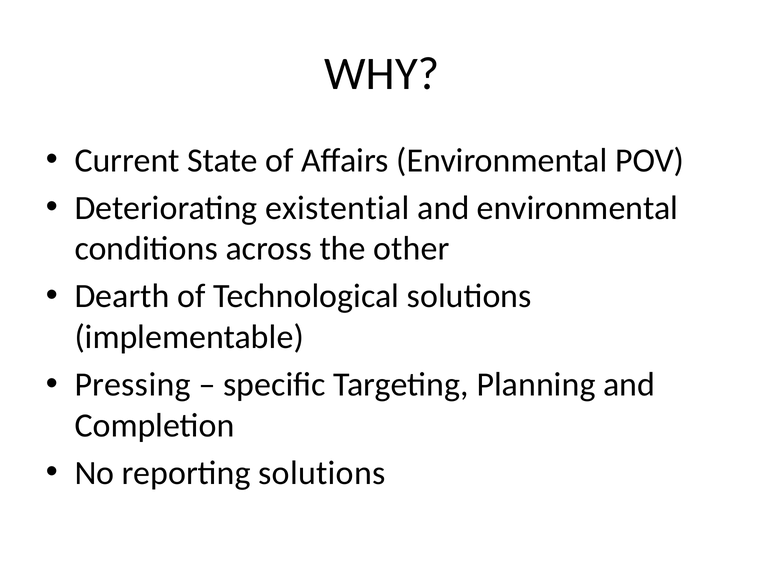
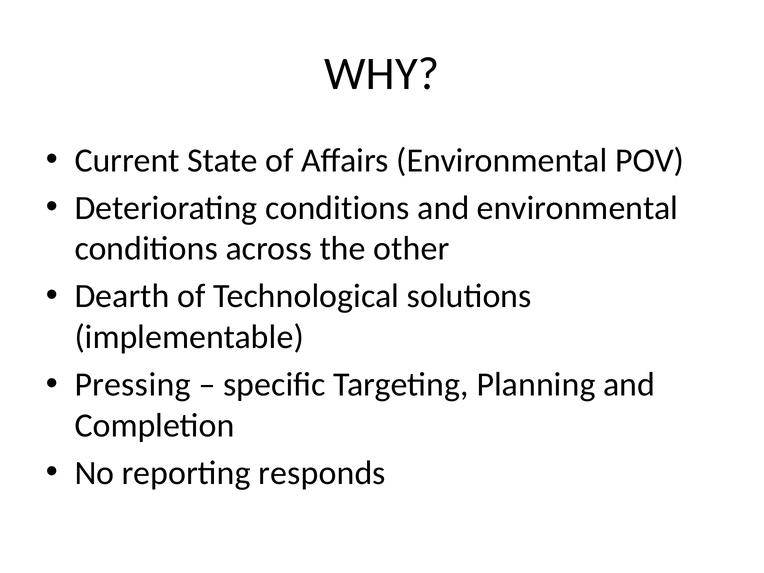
Deteriorating existential: existential -> conditions (337, 208)
reporting solutions: solutions -> responds (322, 473)
